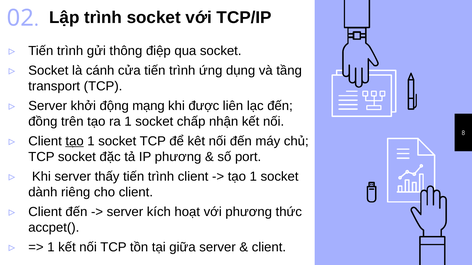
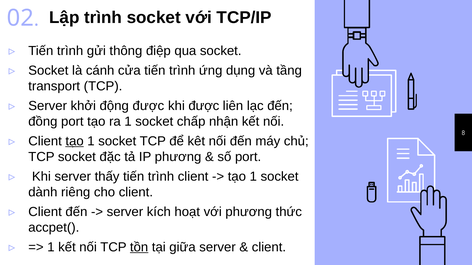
động mạng: mạng -> được (148, 106)
đồng trên: trên -> port (72, 122)
tồn underline: none -> present (139, 248)
